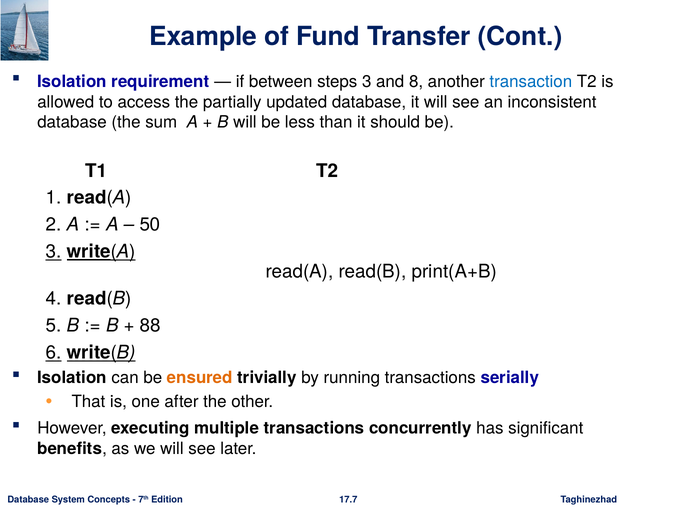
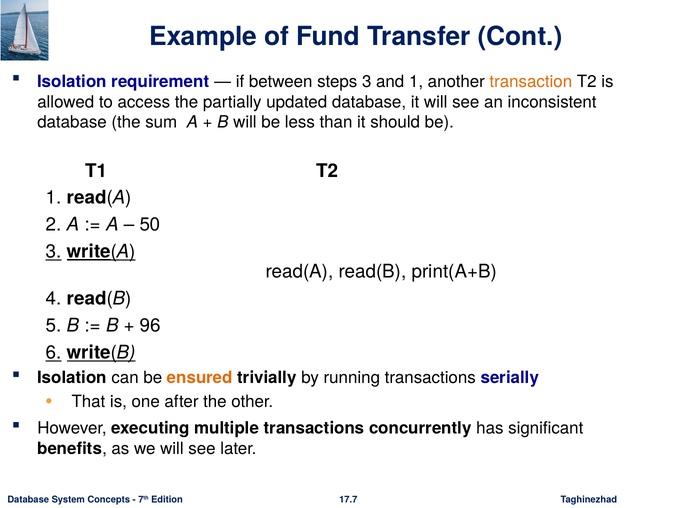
and 8: 8 -> 1 (416, 82)
transaction colour: blue -> orange (531, 82)
88: 88 -> 96 (150, 325)
